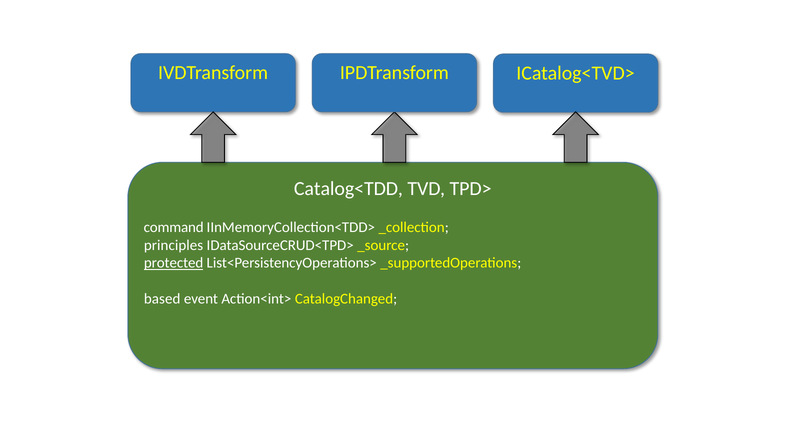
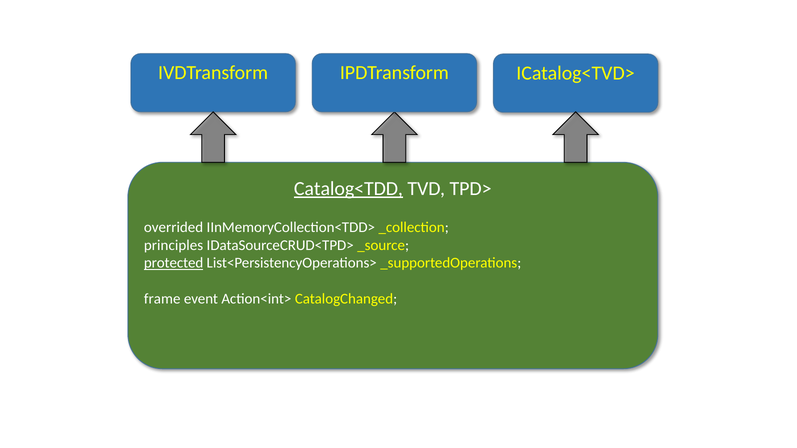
Catalog<TDD underline: none -> present (348, 189)
command: command -> overrided (174, 227)
based: based -> frame (162, 299)
